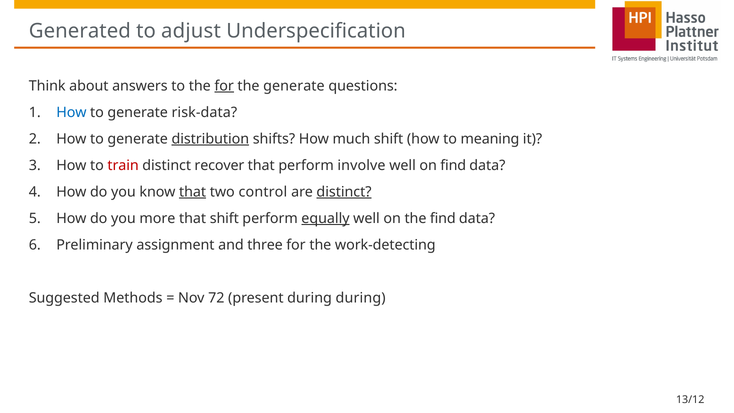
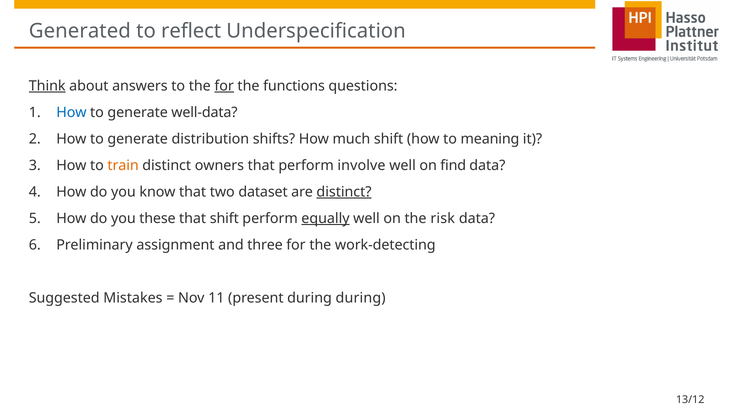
adjust: adjust -> reflect (191, 31)
Think underline: none -> present (47, 86)
the generate: generate -> functions (294, 86)
risk-data: risk-data -> well-data (204, 112)
distribution underline: present -> none (210, 139)
train colour: red -> orange (123, 165)
recover: recover -> owners (219, 165)
that underline: present -> none (193, 192)
control: control -> dataset (263, 192)
more: more -> these (157, 218)
the find: find -> risk (443, 218)
Methods: Methods -> Mistakes (133, 298)
72: 72 -> 11 (216, 298)
